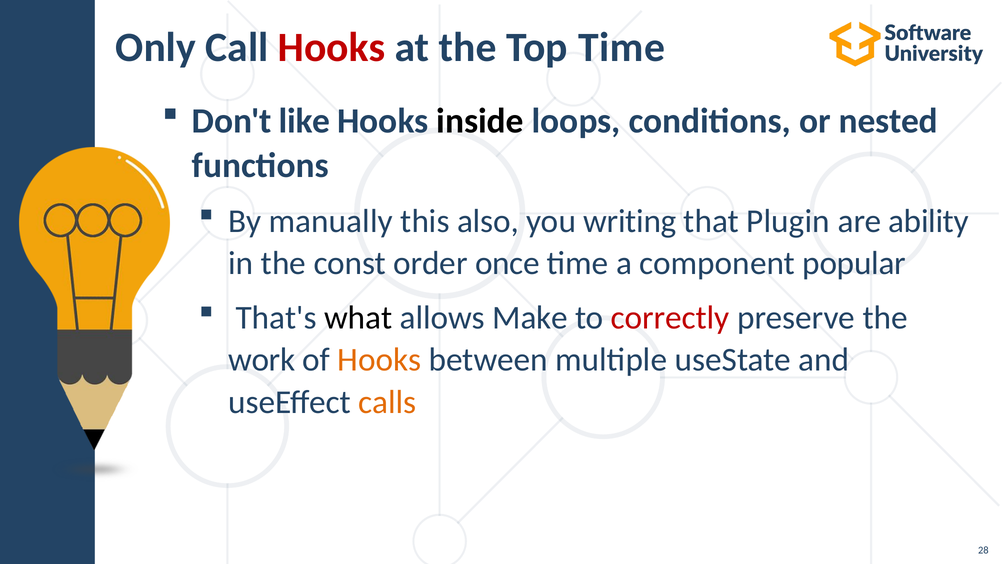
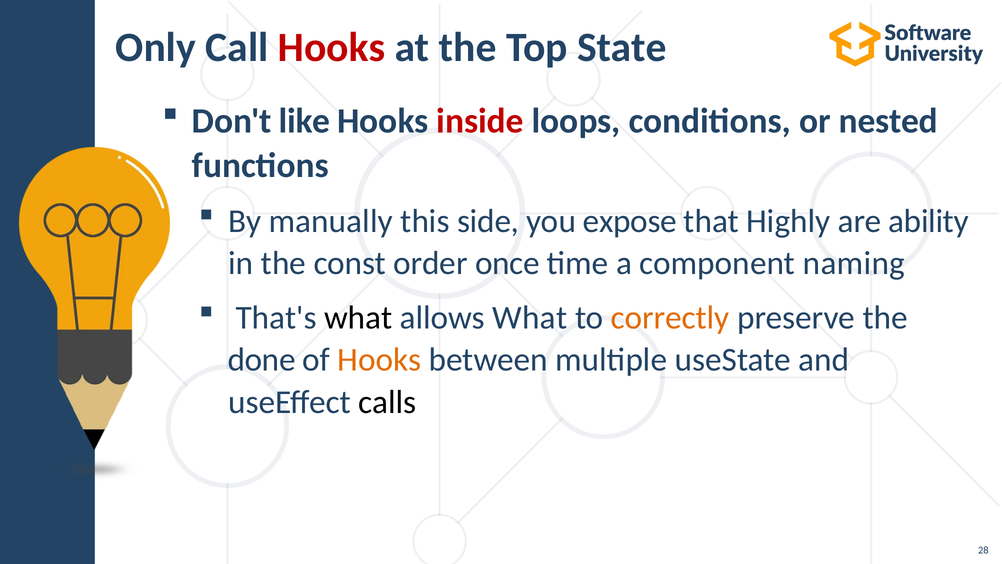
Top Time: Time -> State (622, 47)
inside colour: black -> red (480, 121)
also: also -> side (488, 221)
writing: writing -> expose (630, 221)
Plugin: Plugin -> Highly (788, 221)
popular: popular -> naming (854, 263)
allows Make: Make -> What (530, 318)
correctly colour: red -> orange (670, 318)
work: work -> done (262, 360)
calls colour: orange -> black (387, 402)
